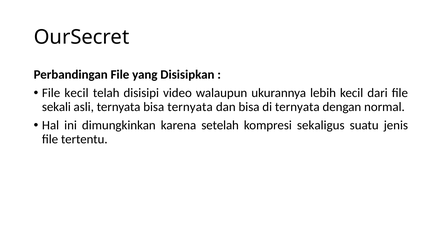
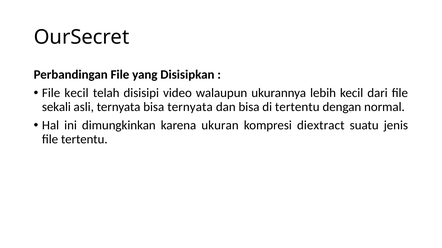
di ternyata: ternyata -> tertentu (297, 107)
setelah: setelah -> ukuran (220, 126)
sekaligus: sekaligus -> diextract (321, 126)
